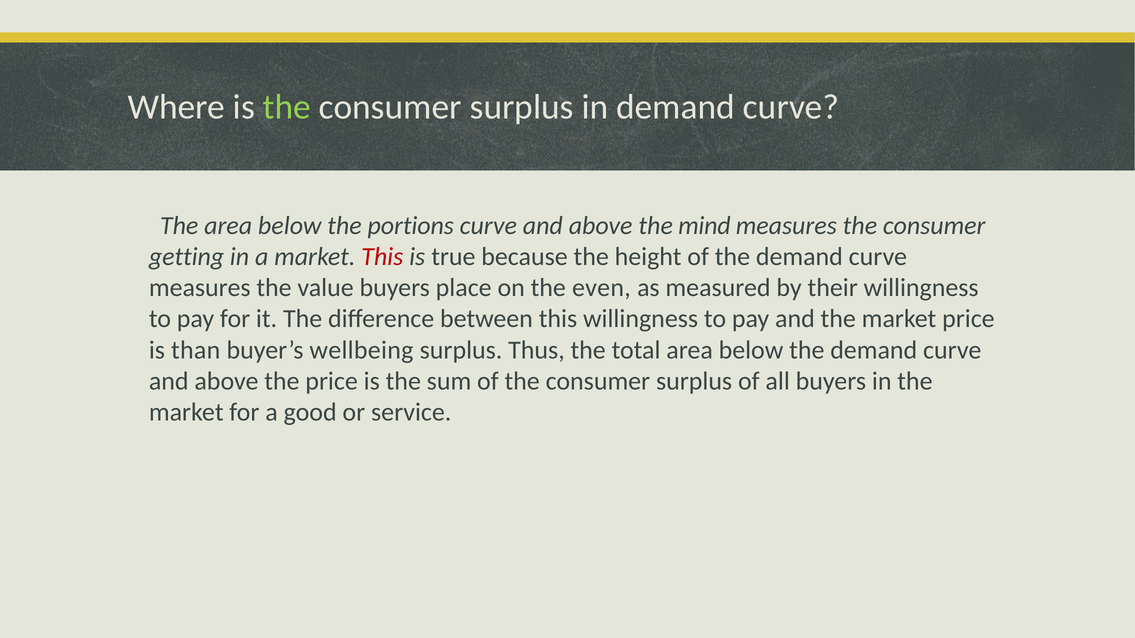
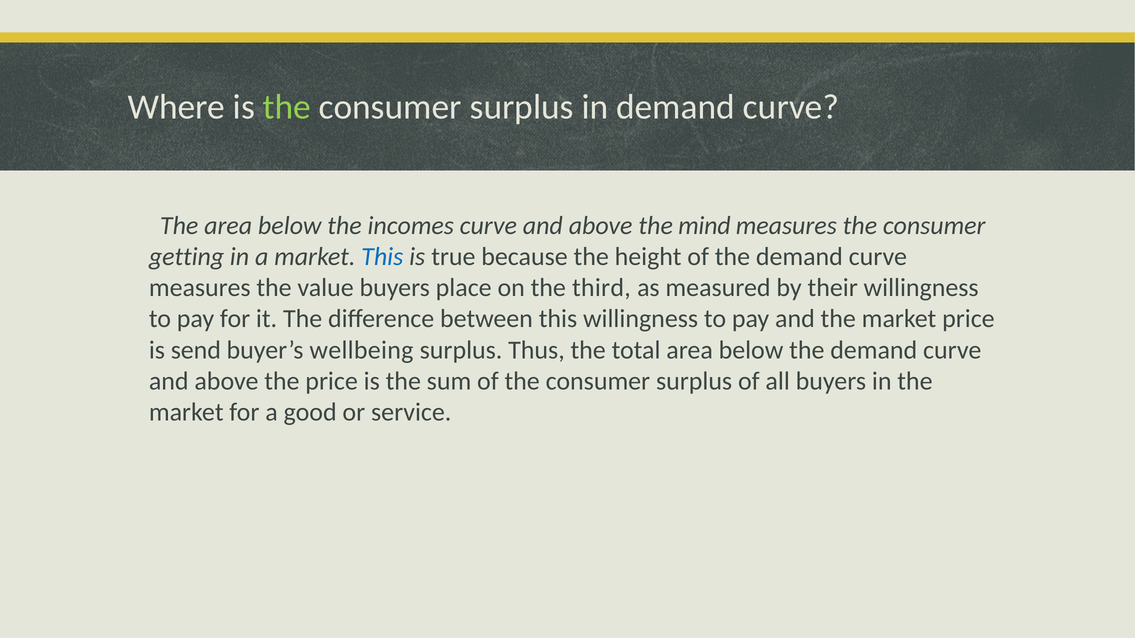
portions: portions -> incomes (411, 226)
This colour: red -> blue (382, 257)
even: even -> third (601, 288)
than: than -> send (196, 350)
